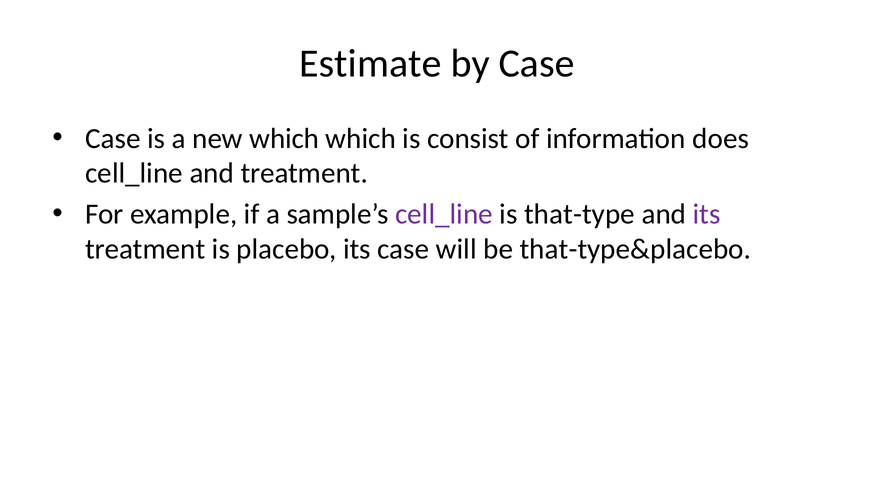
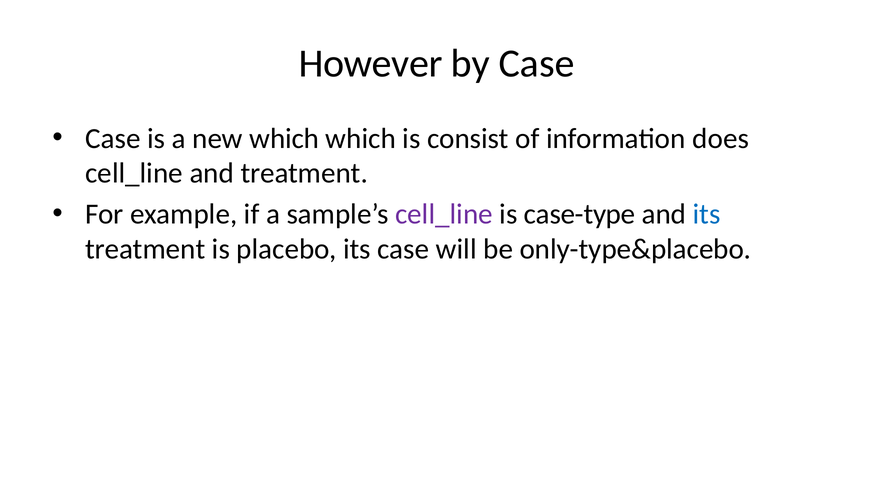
Estimate: Estimate -> However (371, 63)
that-type: that-type -> case-type (580, 214)
its colour: purple -> blue (707, 214)
that-type&placebo: that-type&placebo -> only-type&placebo (635, 249)
